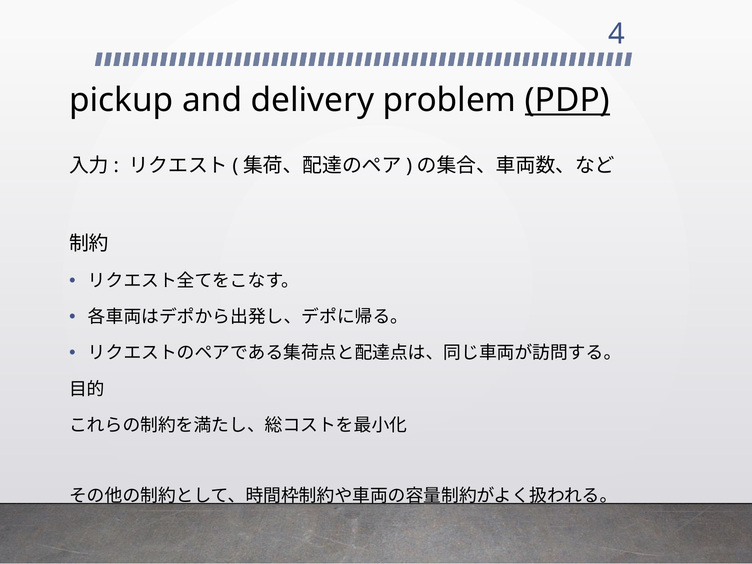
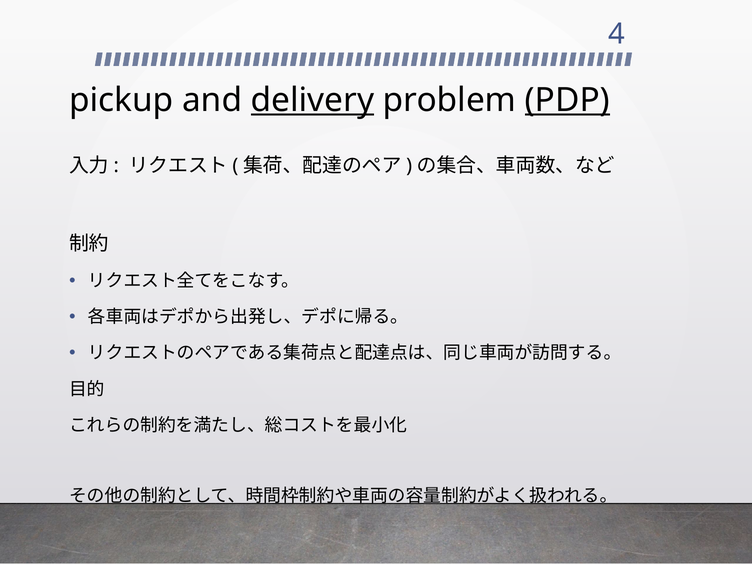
delivery underline: none -> present (312, 100)
